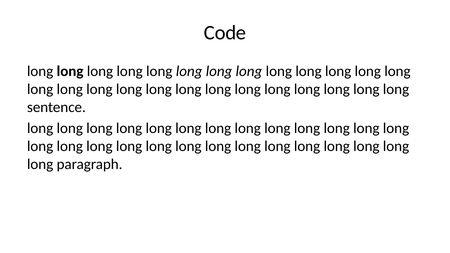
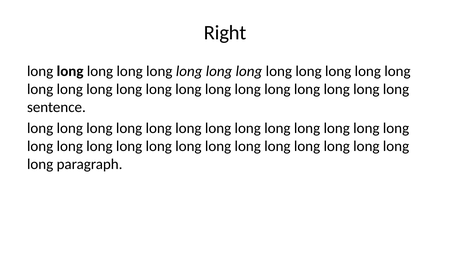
Code: Code -> Right (225, 33)
